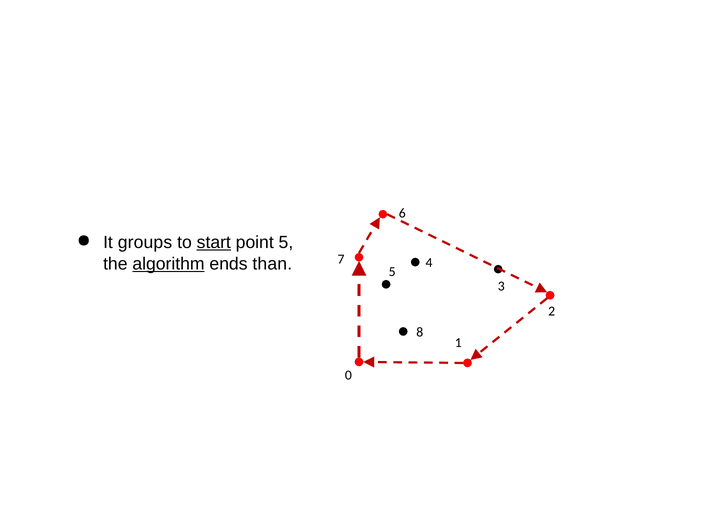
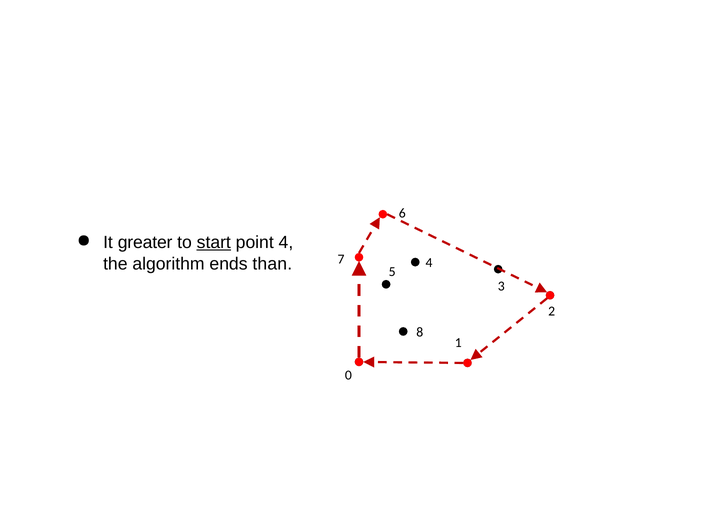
groups: groups -> greater (145, 242)
point 5: 5 -> 4 (286, 242)
algorithm underline: present -> none (169, 263)
